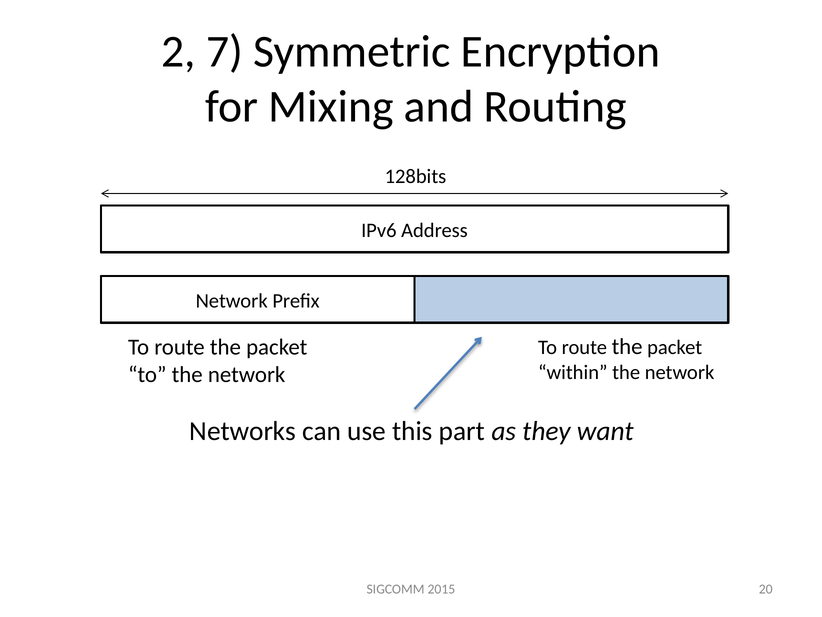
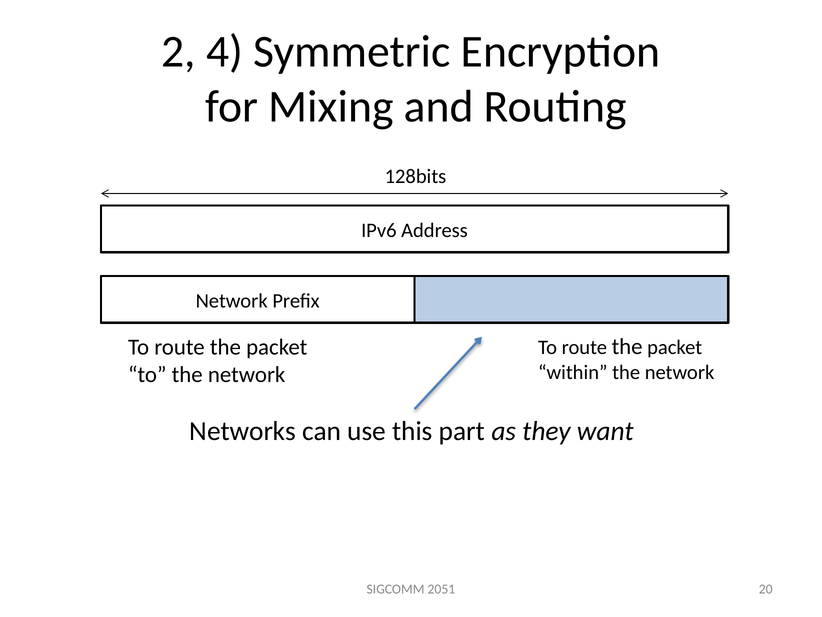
7: 7 -> 4 (225, 52)
2015: 2015 -> 2051 (441, 589)
